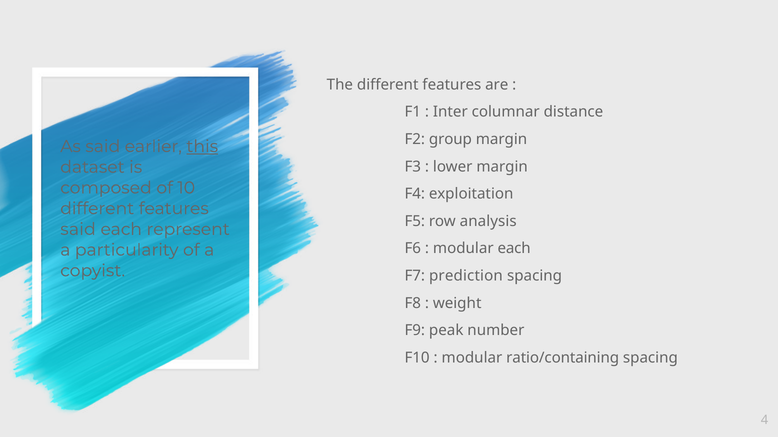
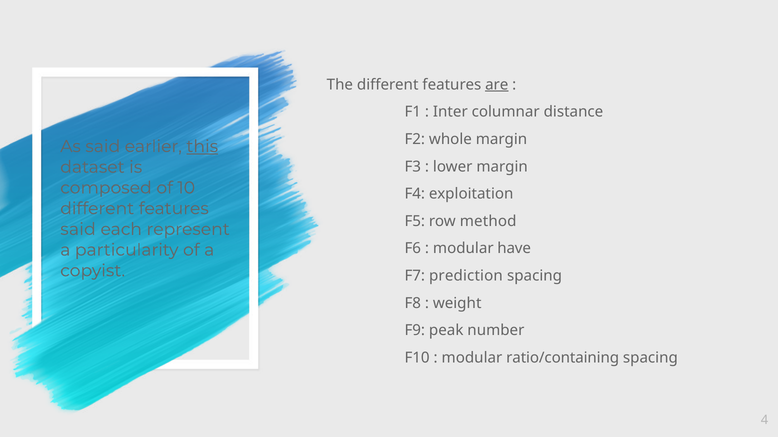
are underline: none -> present (497, 85)
group: group -> whole (450, 139)
analysis: analysis -> method (488, 222)
modular each: each -> have (514, 249)
